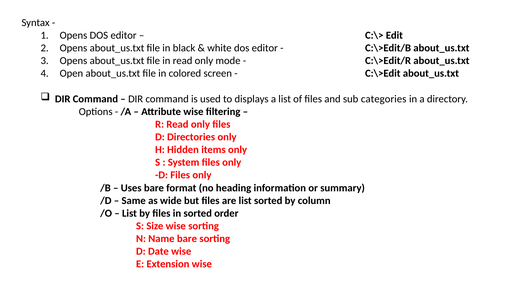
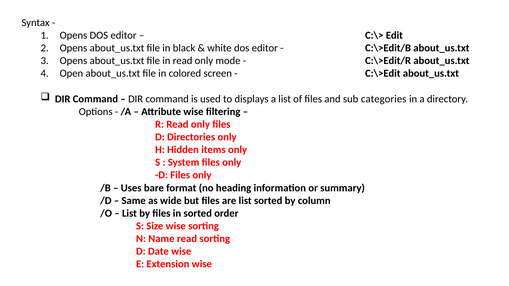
Name bare: bare -> read (187, 239)
